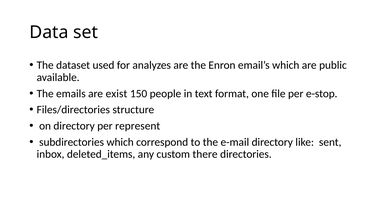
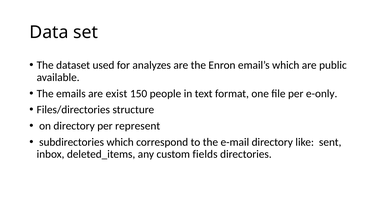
e-stop: e-stop -> e-only (322, 94)
there: there -> fields (205, 154)
